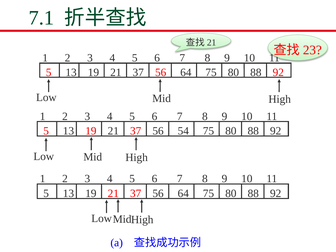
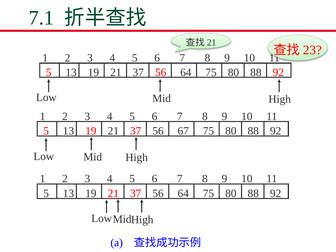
54: 54 -> 67 (183, 131)
